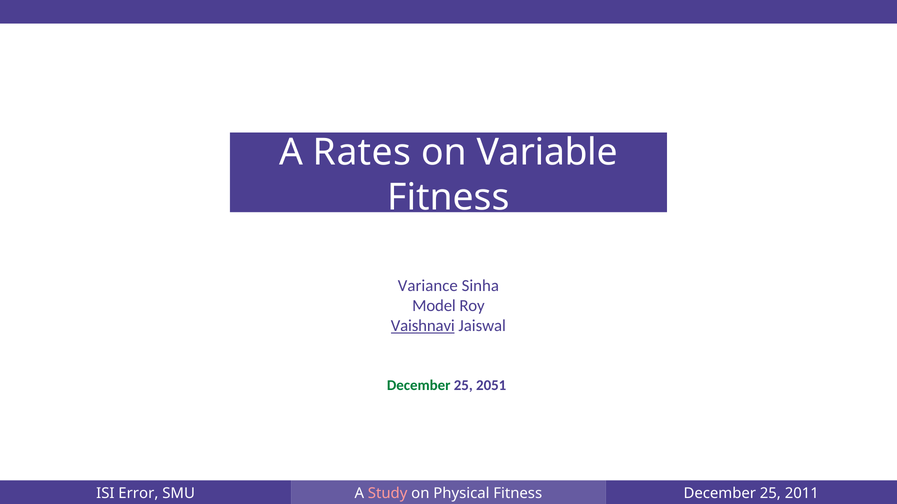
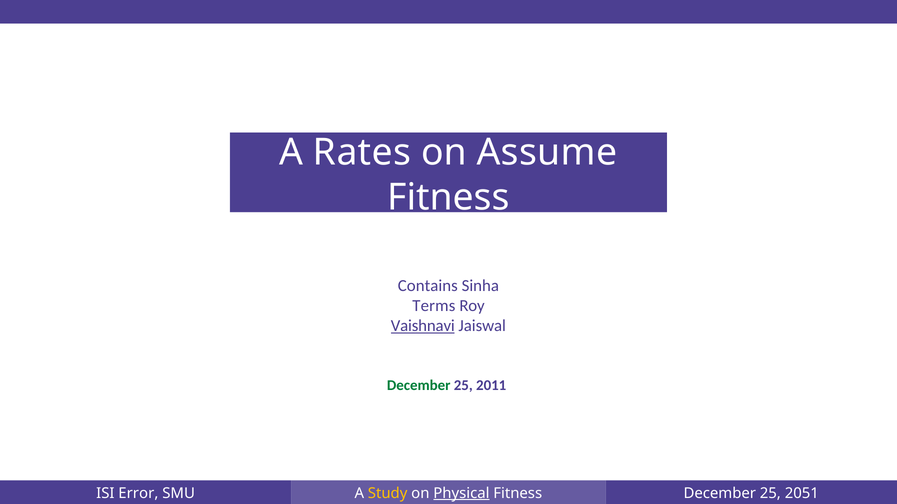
Variable: Variable -> Assume (547, 153)
Variance: Variance -> Contains (428, 286)
Model: Model -> Terms (434, 306)
2051: 2051 -> 2011 (491, 386)
Study colour: pink -> yellow (388, 494)
Physical underline: none -> present (461, 494)
2011: 2011 -> 2051 (802, 494)
